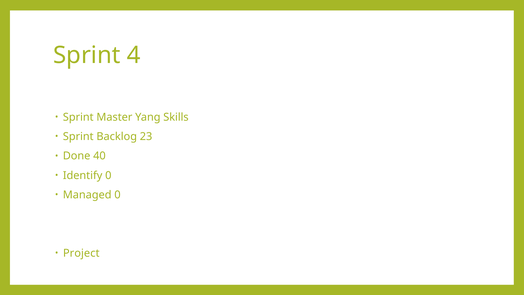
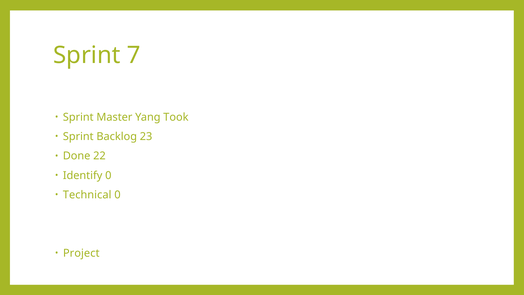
4: 4 -> 7 (134, 55)
Skills: Skills -> Took (176, 117)
40: 40 -> 22 (99, 156)
Managed: Managed -> Technical (87, 195)
